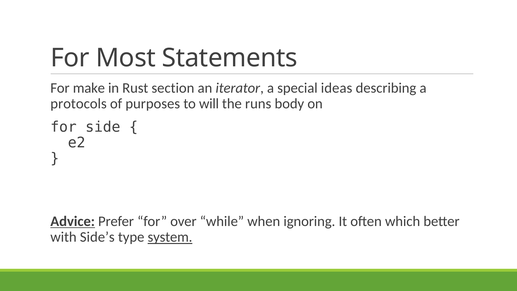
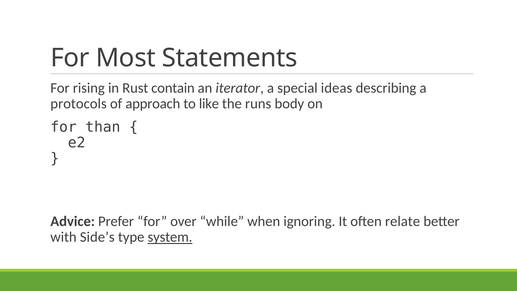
make: make -> rising (89, 88)
section: section -> contain (173, 88)
purposes: purposes -> approach (153, 104)
will: will -> like (209, 104)
side: side -> than (103, 127)
Advice underline: present -> none (73, 221)
which: which -> relate (403, 221)
